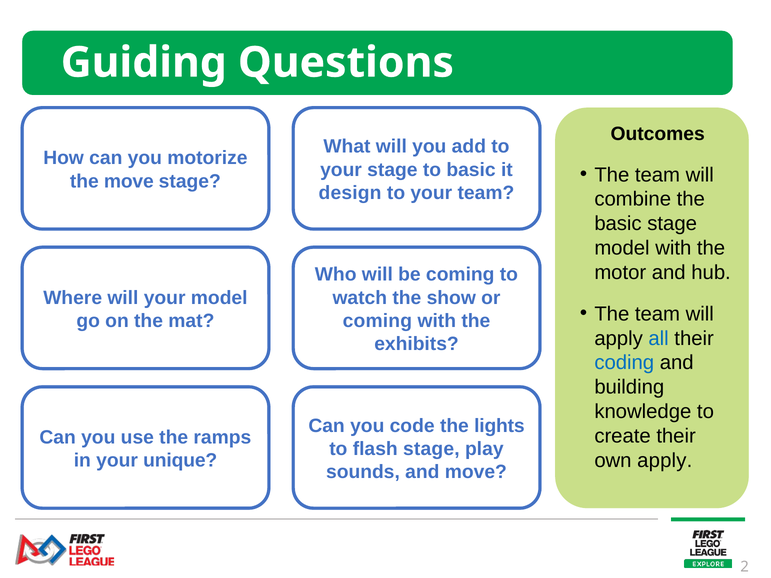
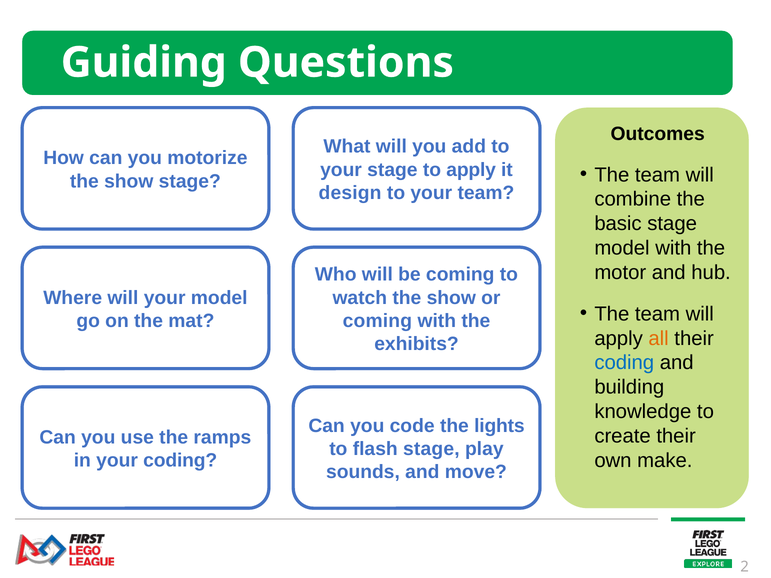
to basic: basic -> apply (471, 170)
move: move -> show (129, 181)
all colour: blue -> orange (659, 338)
own apply: apply -> make (665, 461)
your unique: unique -> coding (180, 461)
